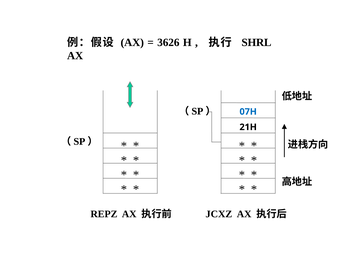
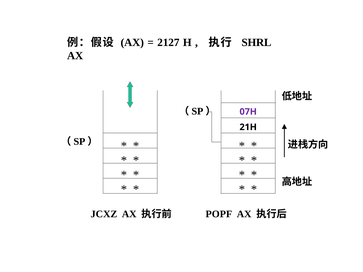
3626: 3626 -> 2127 (168, 42)
07H colour: blue -> purple (248, 112)
REPZ: REPZ -> JCXZ (104, 214)
JCXZ: JCXZ -> POPF (219, 214)
